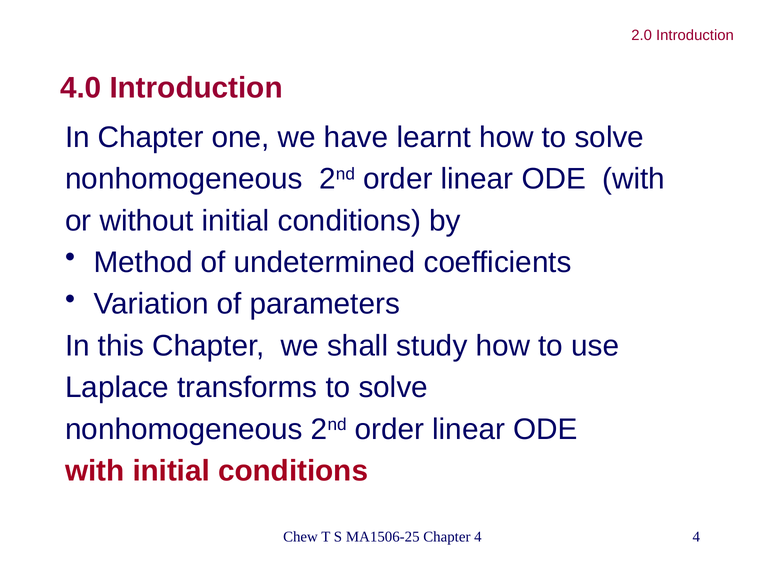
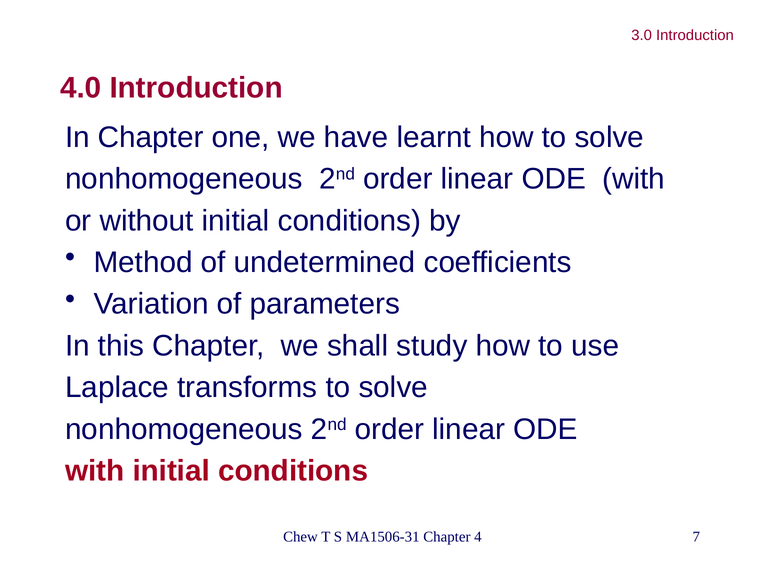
2.0: 2.0 -> 3.0 (642, 36)
MA1506-25: MA1506-25 -> MA1506-31 (383, 537)
4 4: 4 -> 7 (696, 537)
